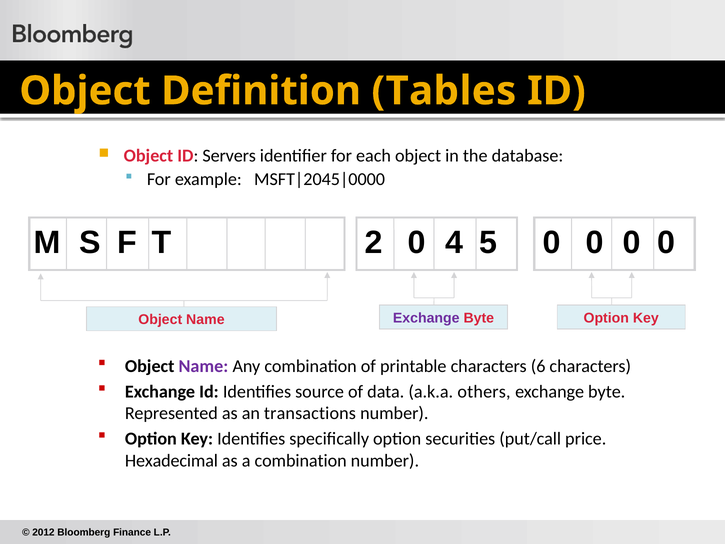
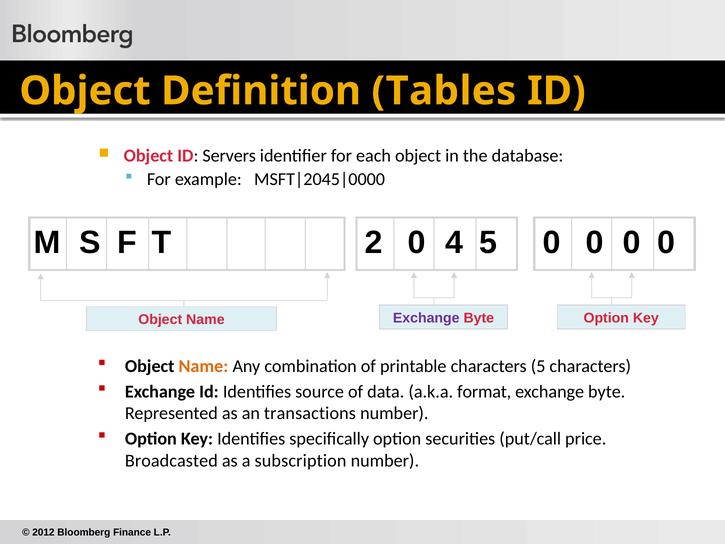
Name colour: purple -> orange (203, 366)
characters 6: 6 -> 5 (538, 366)
others: others -> format (484, 391)
Hexadecimal: Hexadecimal -> Broadcasted (171, 460)
a combination: combination -> subscription (301, 460)
